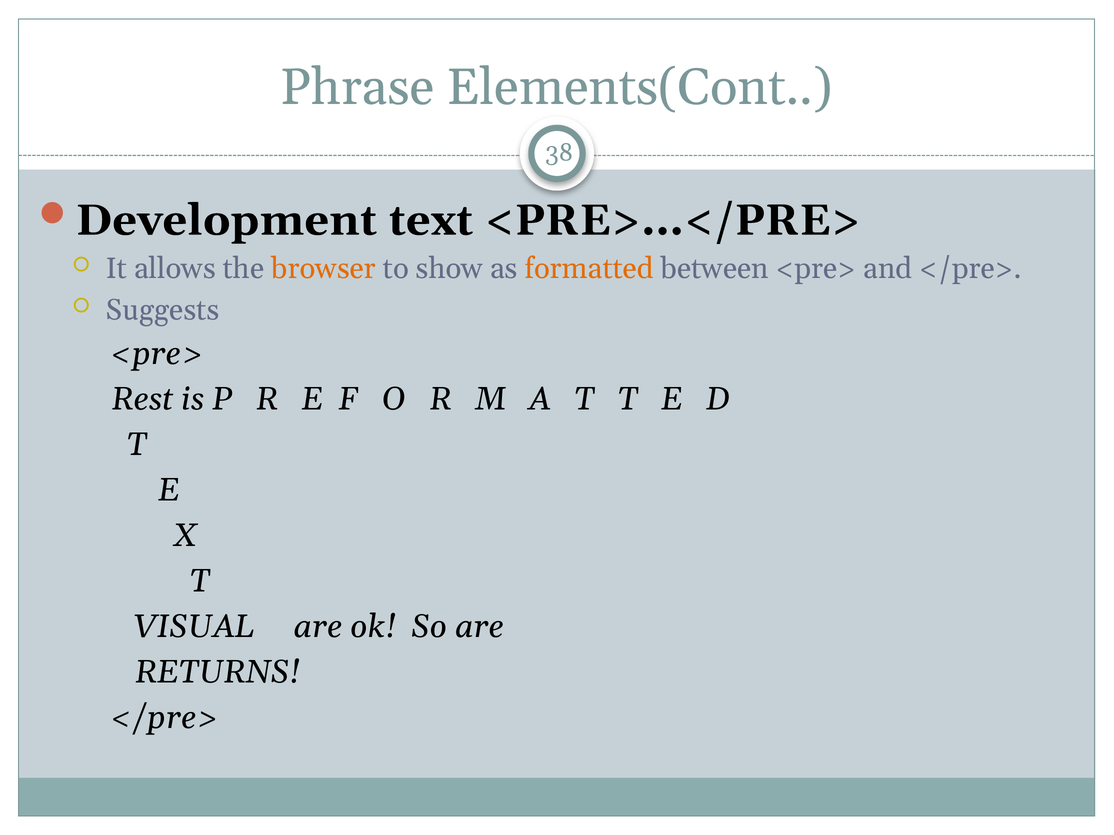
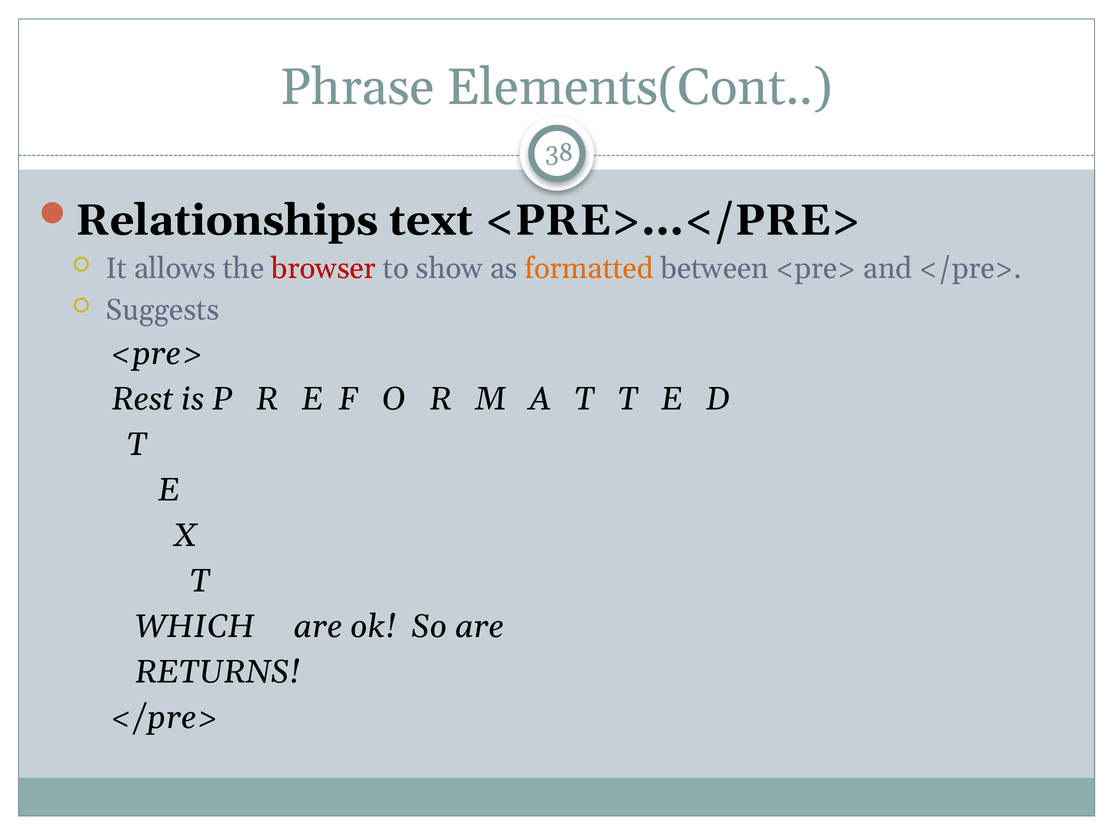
Development: Development -> Relationships (227, 220)
browser colour: orange -> red (324, 269)
VISUAL: VISUAL -> WHICH (194, 627)
